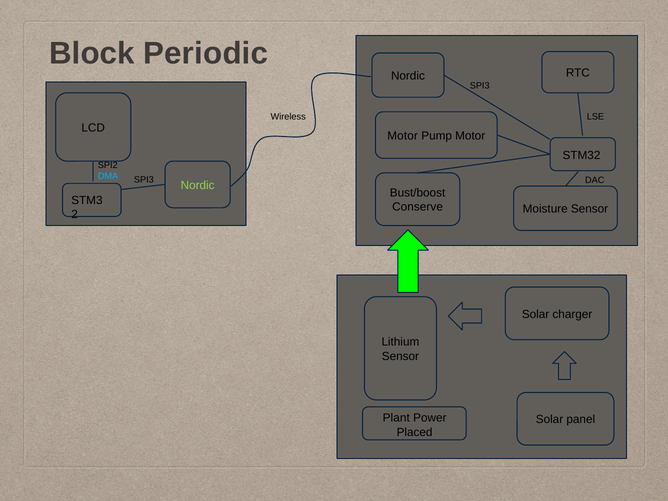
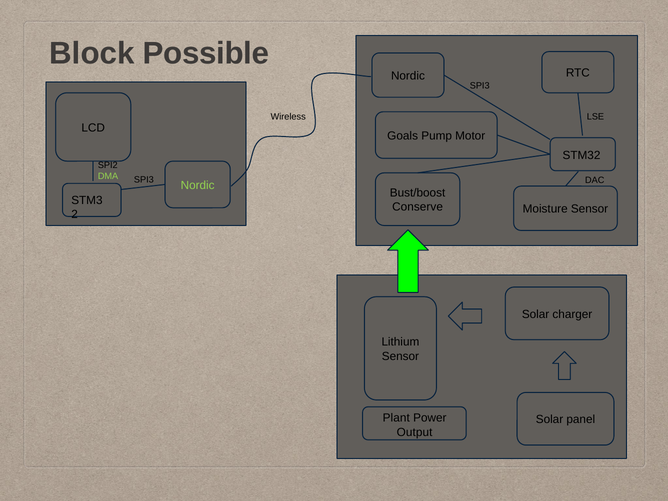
Periodic: Periodic -> Possible (206, 54)
Motor: Motor -> Goals (403, 136)
DMA colour: light blue -> light green (108, 176)
Placed: Placed -> Output (415, 432)
